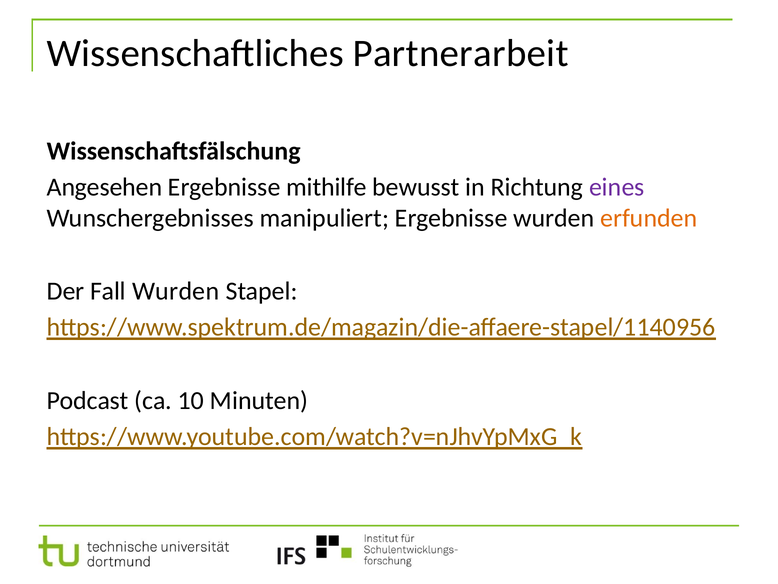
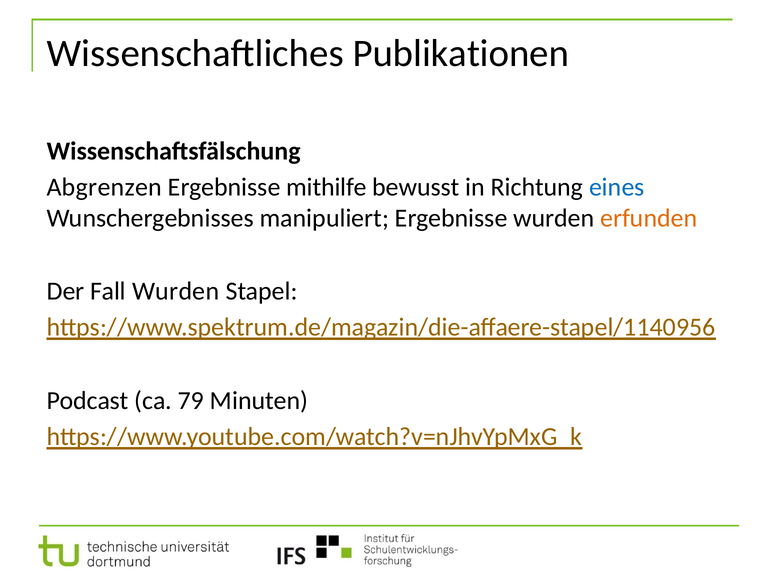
Partnerarbeit: Partnerarbeit -> Publikationen (461, 54)
Angesehen: Angesehen -> Abgrenzen (104, 187)
eines colour: purple -> blue (617, 187)
10: 10 -> 79 (191, 400)
